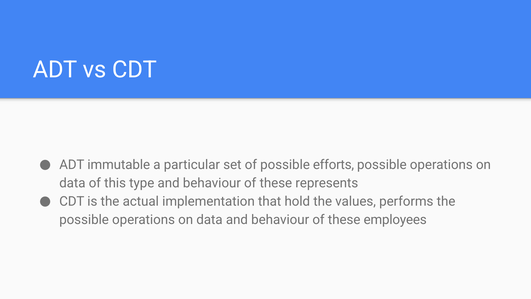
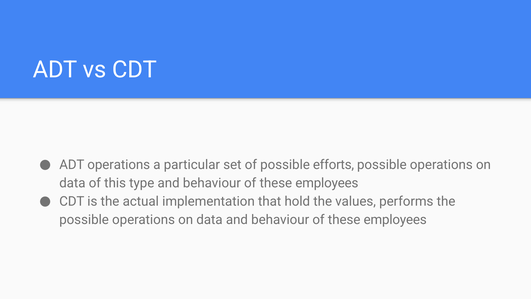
ADT immutable: immutable -> operations (119, 165)
represents: represents -> employees (327, 183)
